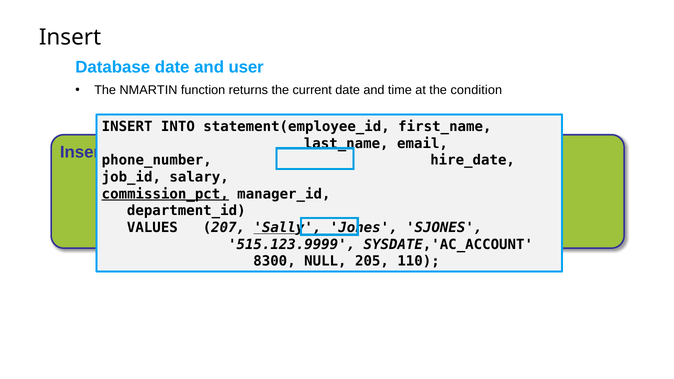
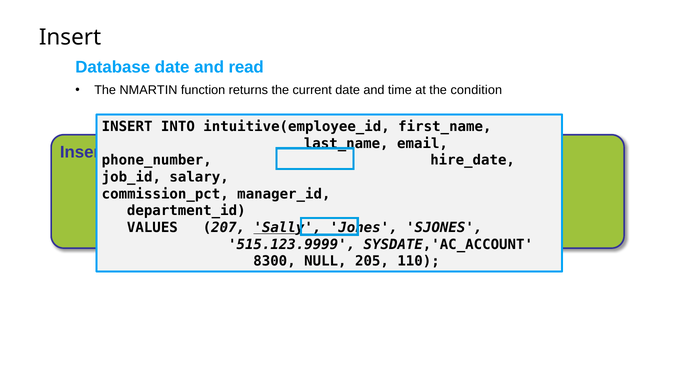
user: user -> read (246, 67)
statement(employee_id: statement(employee_id -> intuitive(employee_id (297, 127)
commission_pct underline: present -> none (165, 194)
